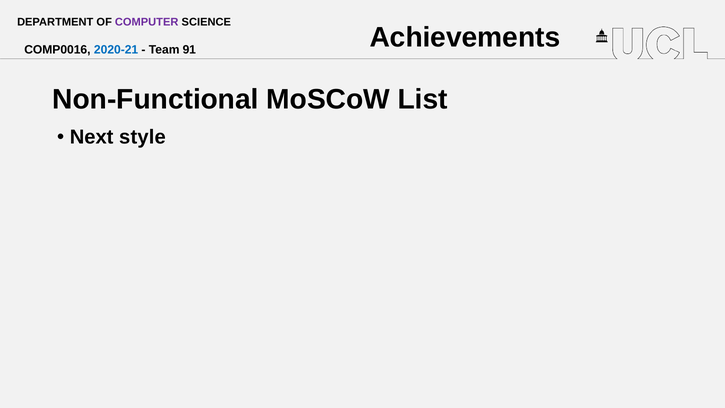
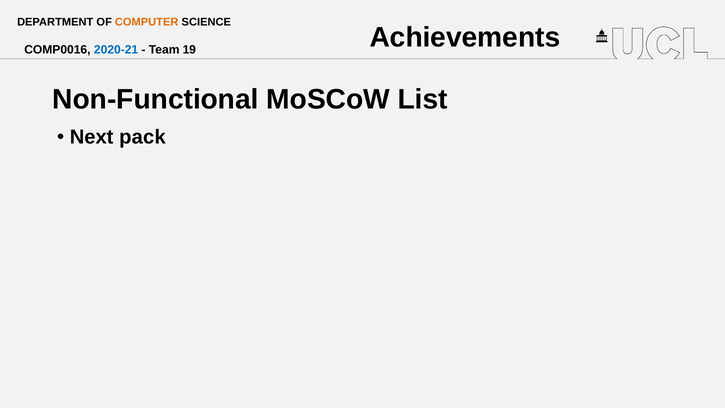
COMPUTER colour: purple -> orange (147, 22)
91: 91 -> 19 (189, 50)
style: style -> pack (142, 137)
